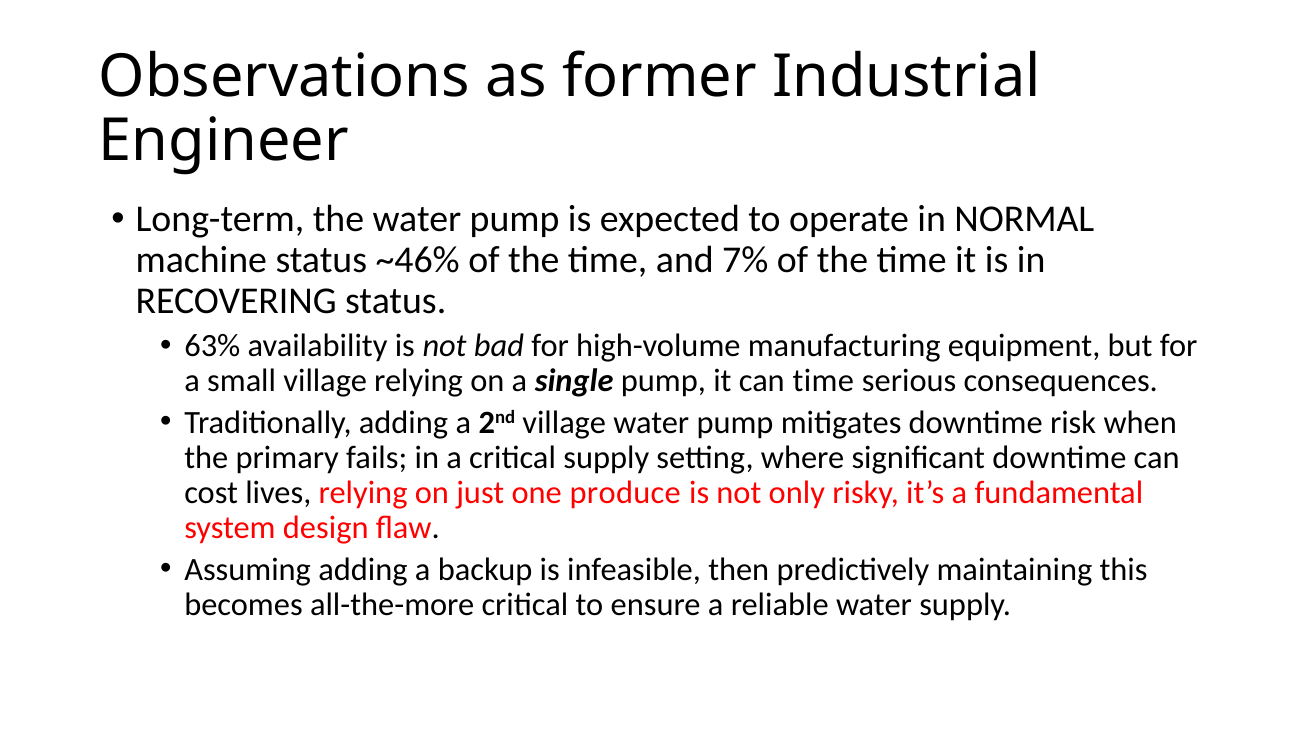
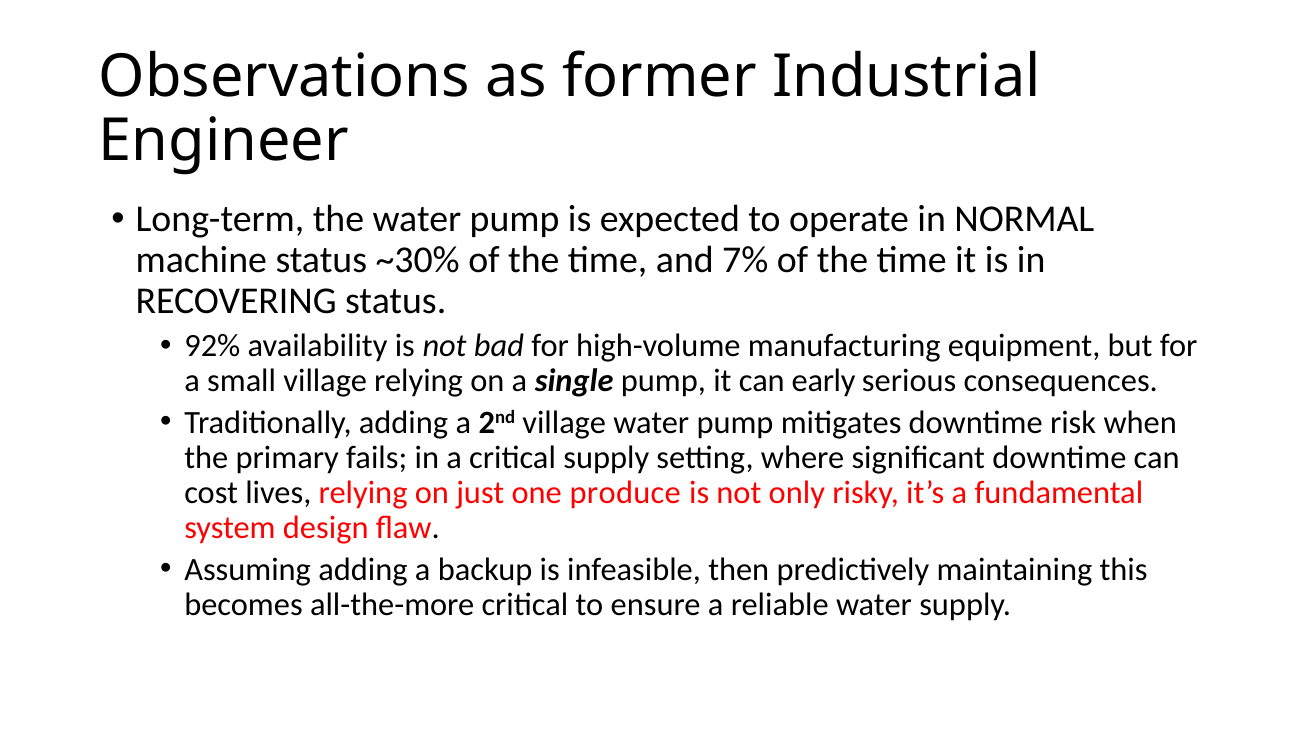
~46%: ~46% -> ~30% (418, 260)
63%: 63% -> 92% (212, 345)
can time: time -> early (824, 380)
